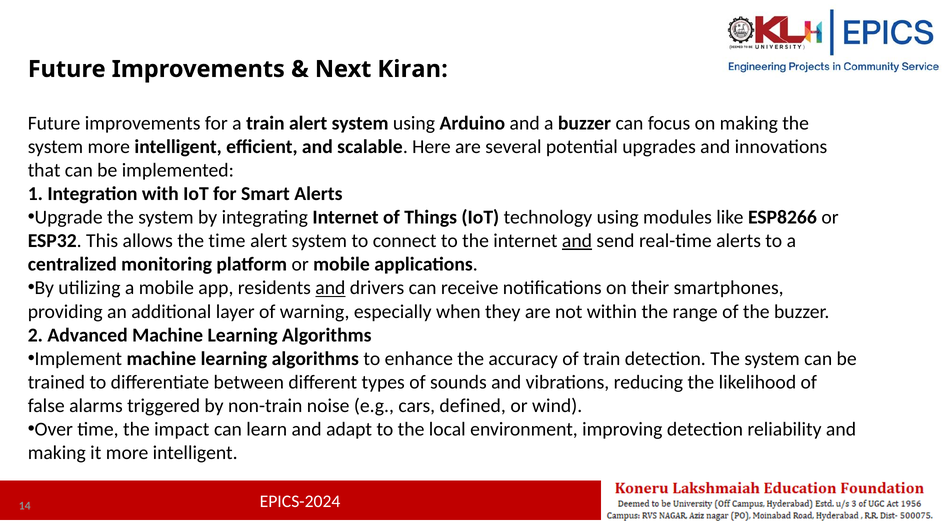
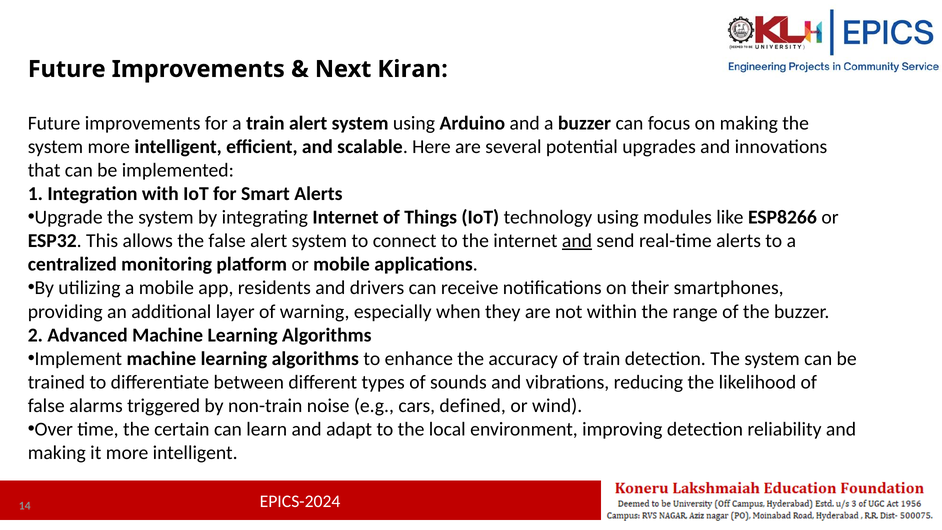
the time: time -> false (227, 241)
and underline: present -> none (330, 288)
impact: impact -> certain (182, 429)
